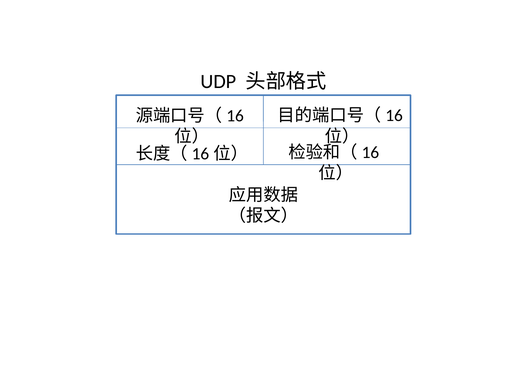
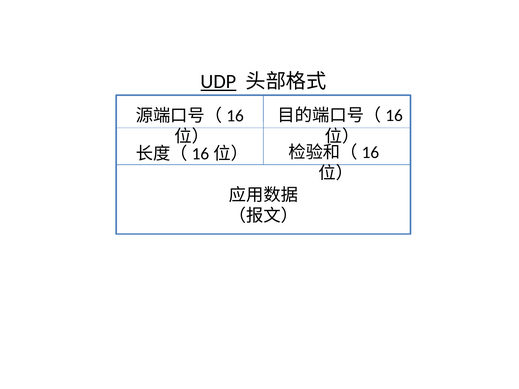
UDP underline: none -> present (218, 82)
